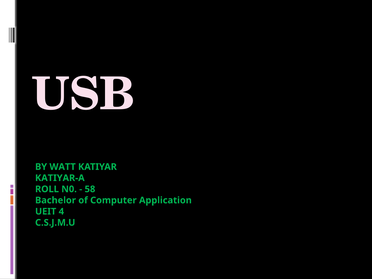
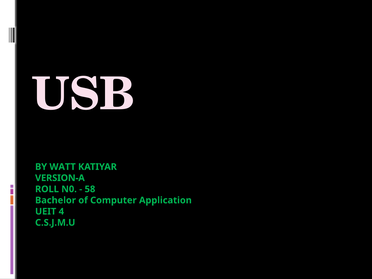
KATIYAR-A: KATIYAR-A -> VERSION-A (60, 178)
